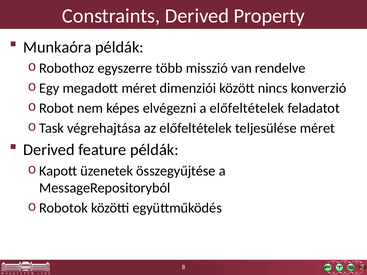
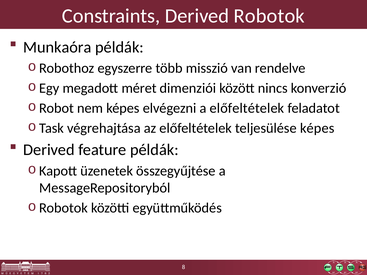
Derived Property: Property -> Robotok (269, 16)
teljesülése méret: méret -> képes (317, 128)
